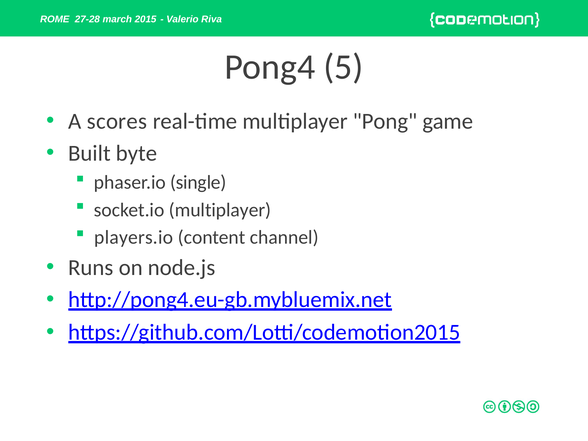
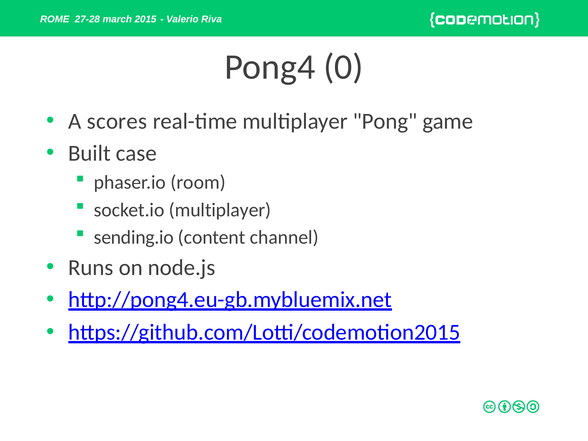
5: 5 -> 0 (343, 67)
byte: byte -> case (136, 153)
single: single -> room (198, 183)
players.io: players.io -> sending.io (134, 237)
